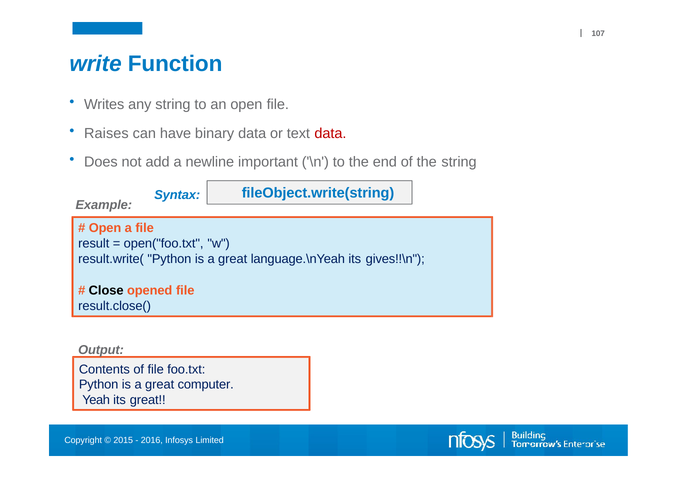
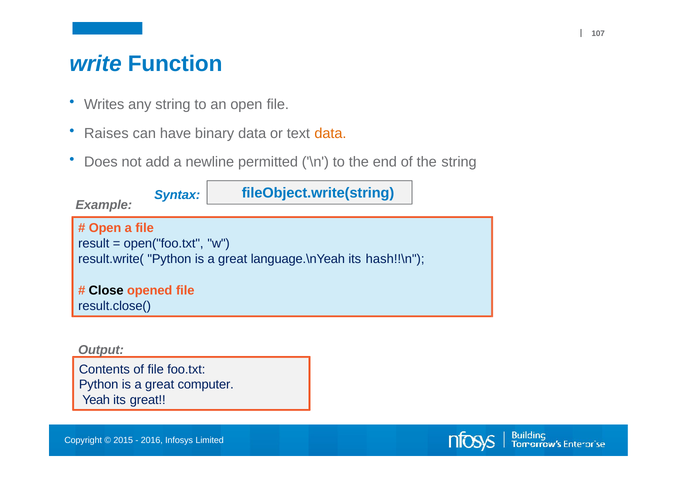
data colour: red -> orange (330, 133)
important: important -> permitted (268, 162)
gives!!\n: gives!!\n -> hash!!\n (395, 259)
